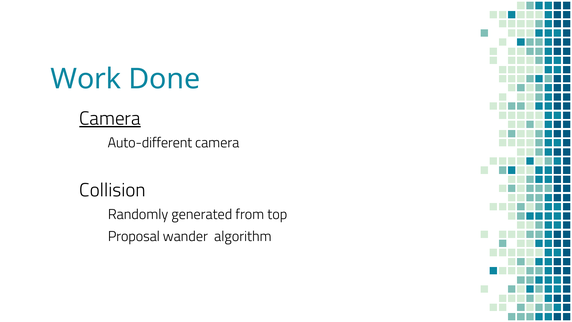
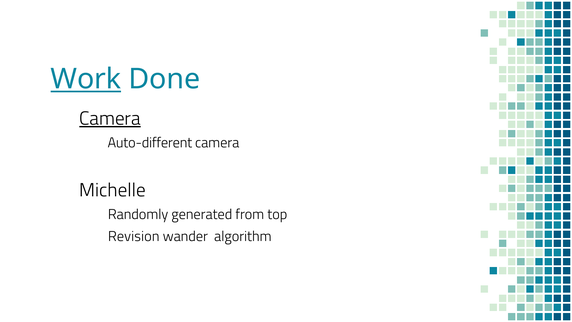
Work underline: none -> present (86, 79)
Collision: Collision -> Michelle (113, 190)
Proposal: Proposal -> Revision (134, 236)
